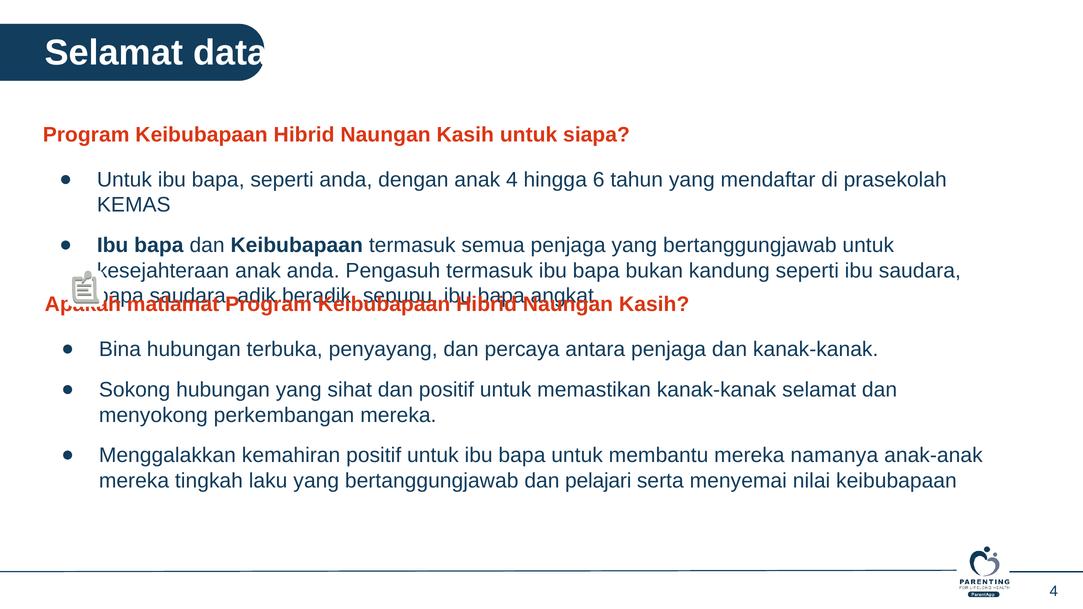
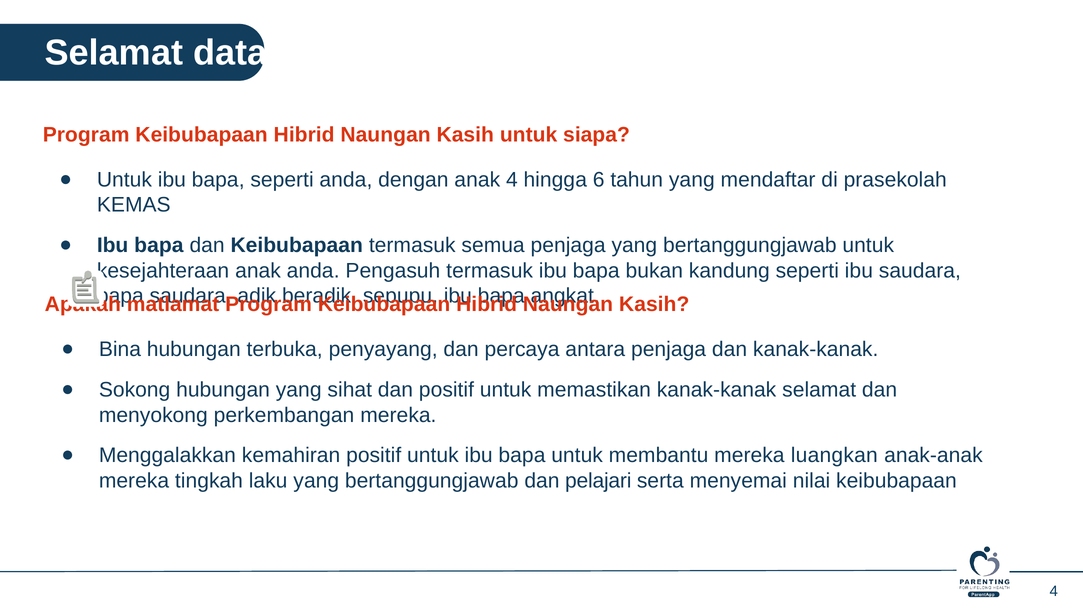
namanya: namanya -> luangkan (834, 456)
